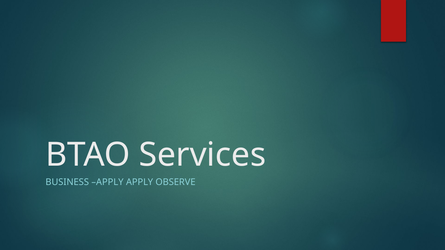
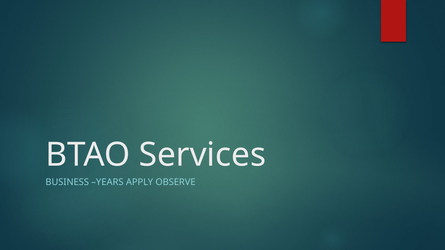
BUSINESS APPLY: APPLY -> YEARS (107, 182)
